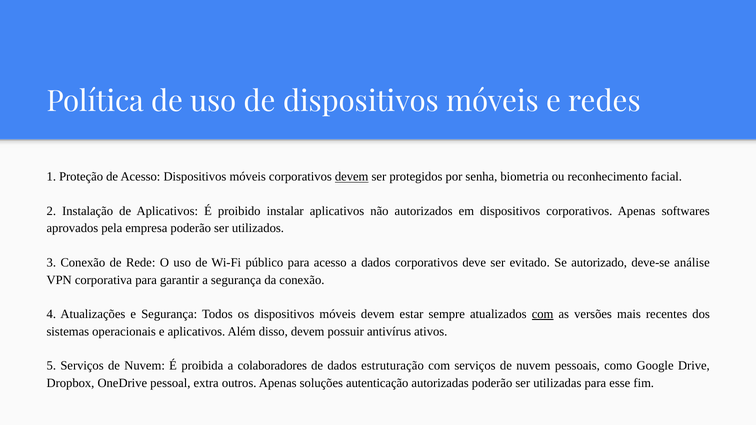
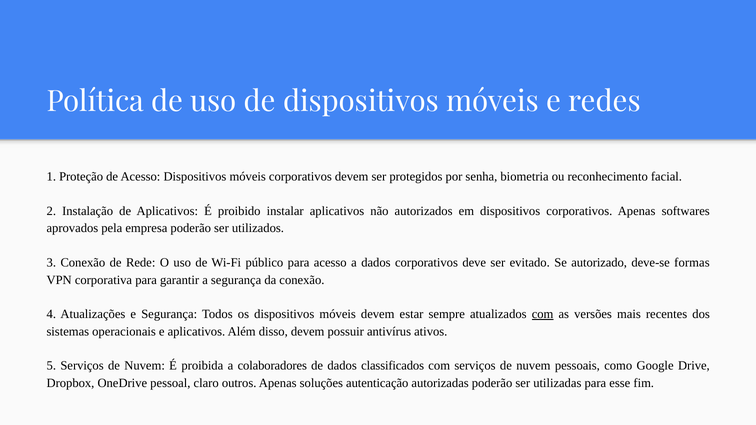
devem underline: present -> none (352, 177)
análise: análise -> formas (692, 263)
estruturação: estruturação -> classificados (393, 366)
extra: extra -> claro (206, 383)
